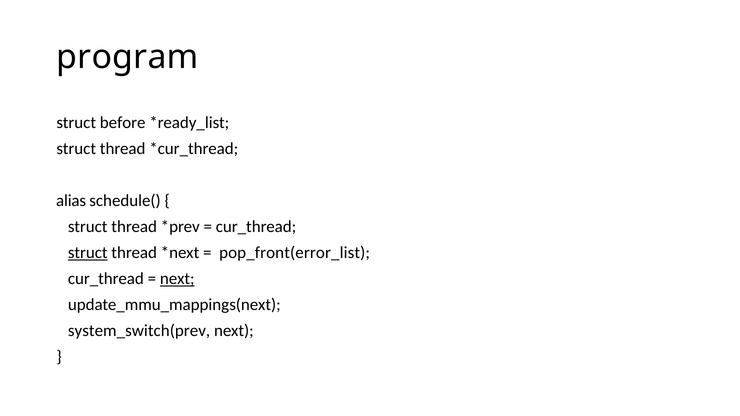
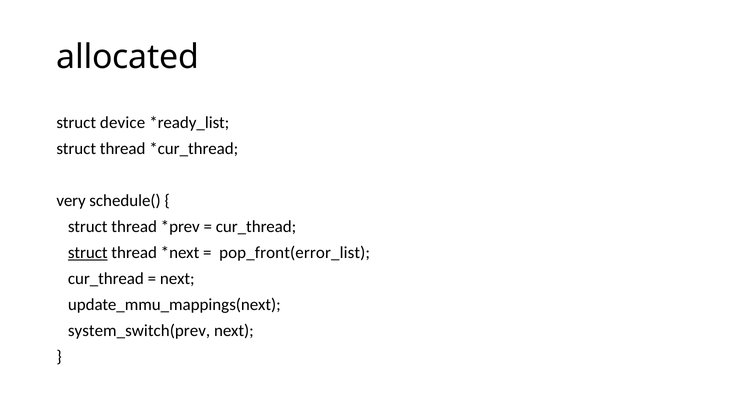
program: program -> allocated (128, 57)
before: before -> device (123, 123)
alias: alias -> very (71, 201)
next underline: present -> none (177, 279)
